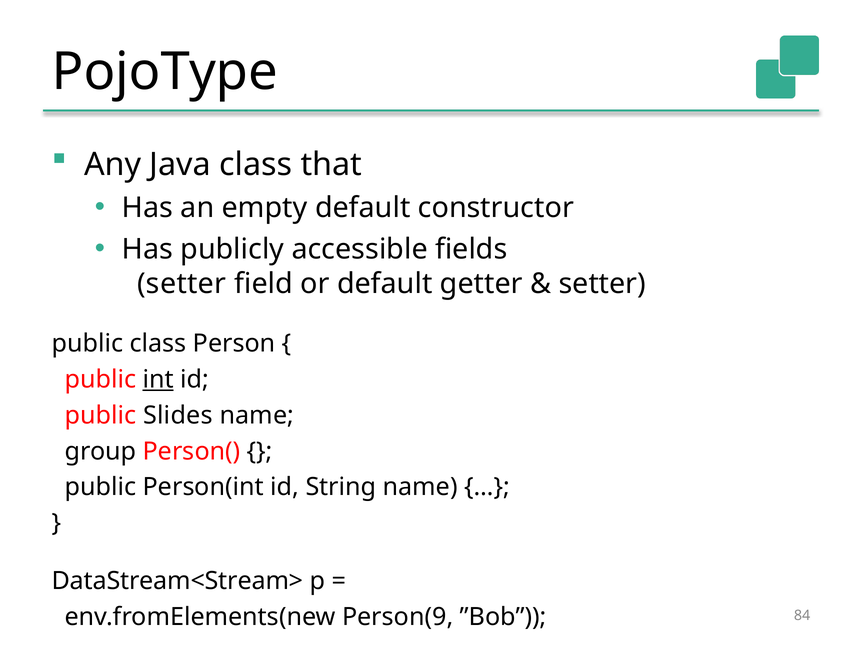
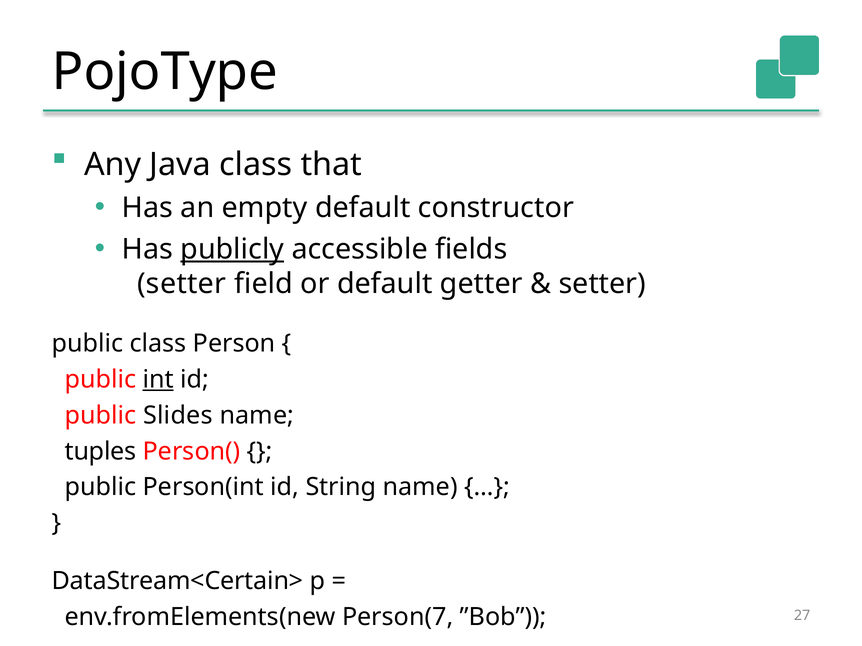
publicly underline: none -> present (232, 249)
group: group -> tuples (101, 452)
DataStream<Stream>: DataStream<Stream> -> DataStream<Certain> (177, 582)
Person(9: Person(9 -> Person(7 (398, 618)
84: 84 -> 27 (802, 616)
